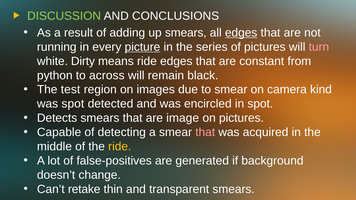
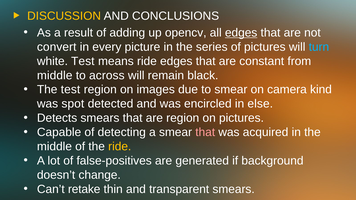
DISCUSSION colour: light green -> yellow (64, 16)
up smears: smears -> opencv (186, 33)
running: running -> convert (57, 47)
picture underline: present -> none (142, 47)
turn colour: pink -> light blue (319, 47)
white Dirty: Dirty -> Test (83, 61)
python: python -> middle (55, 75)
in spot: spot -> else (260, 104)
are image: image -> region (183, 118)
